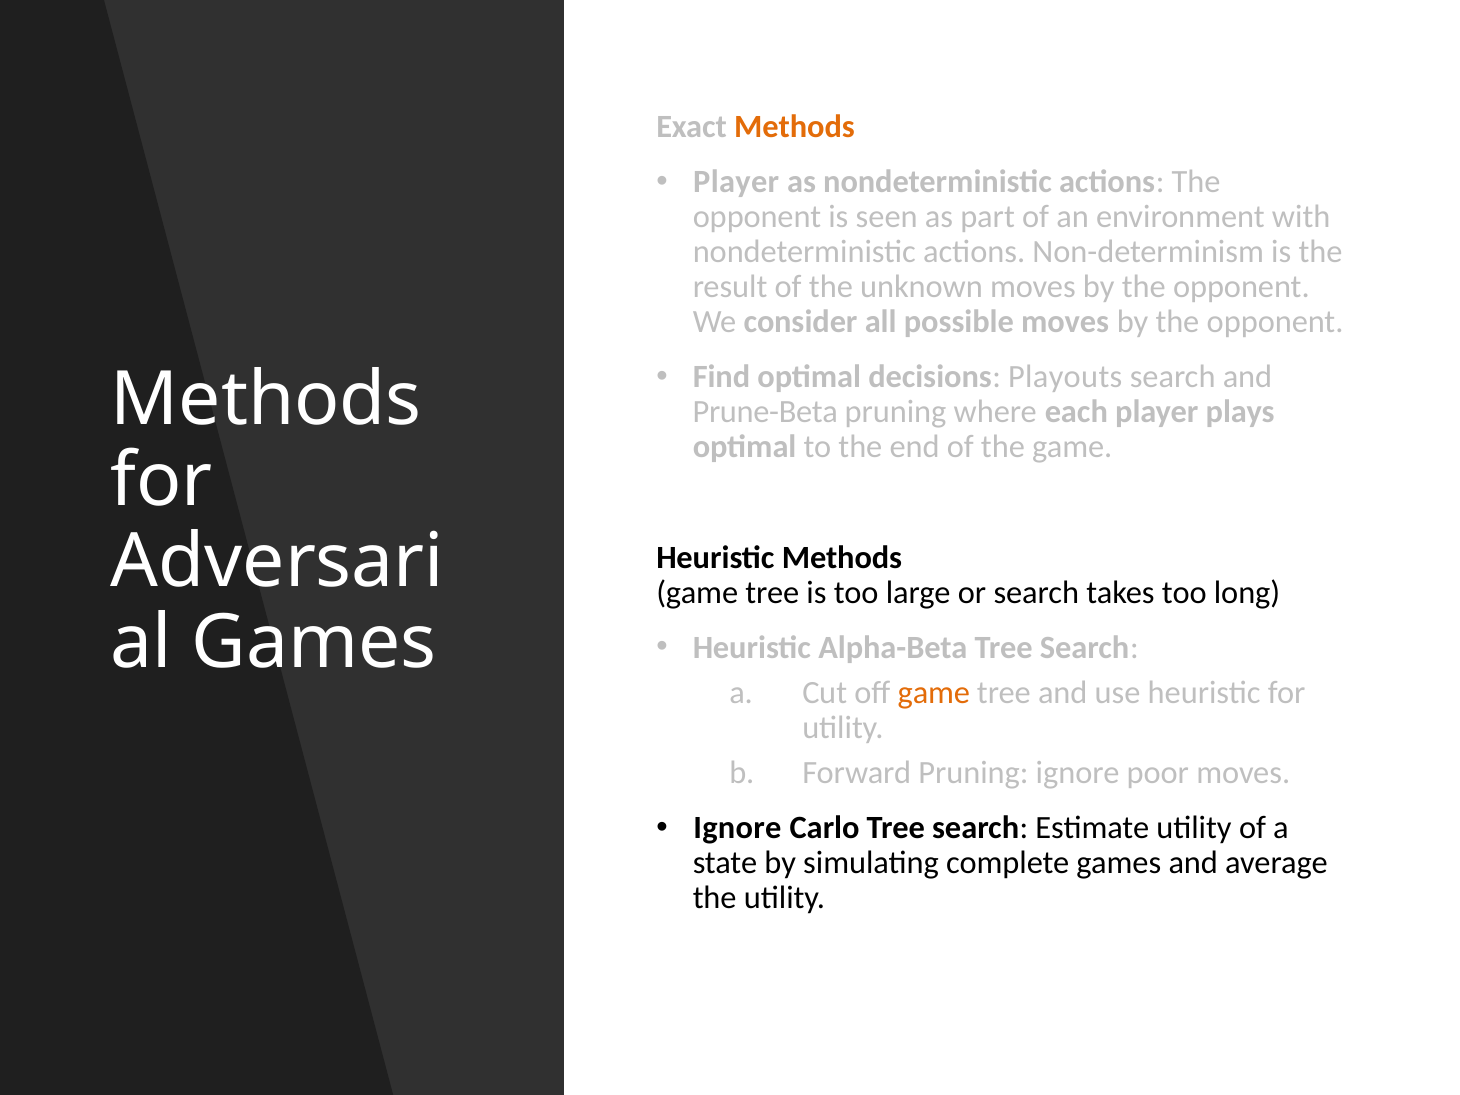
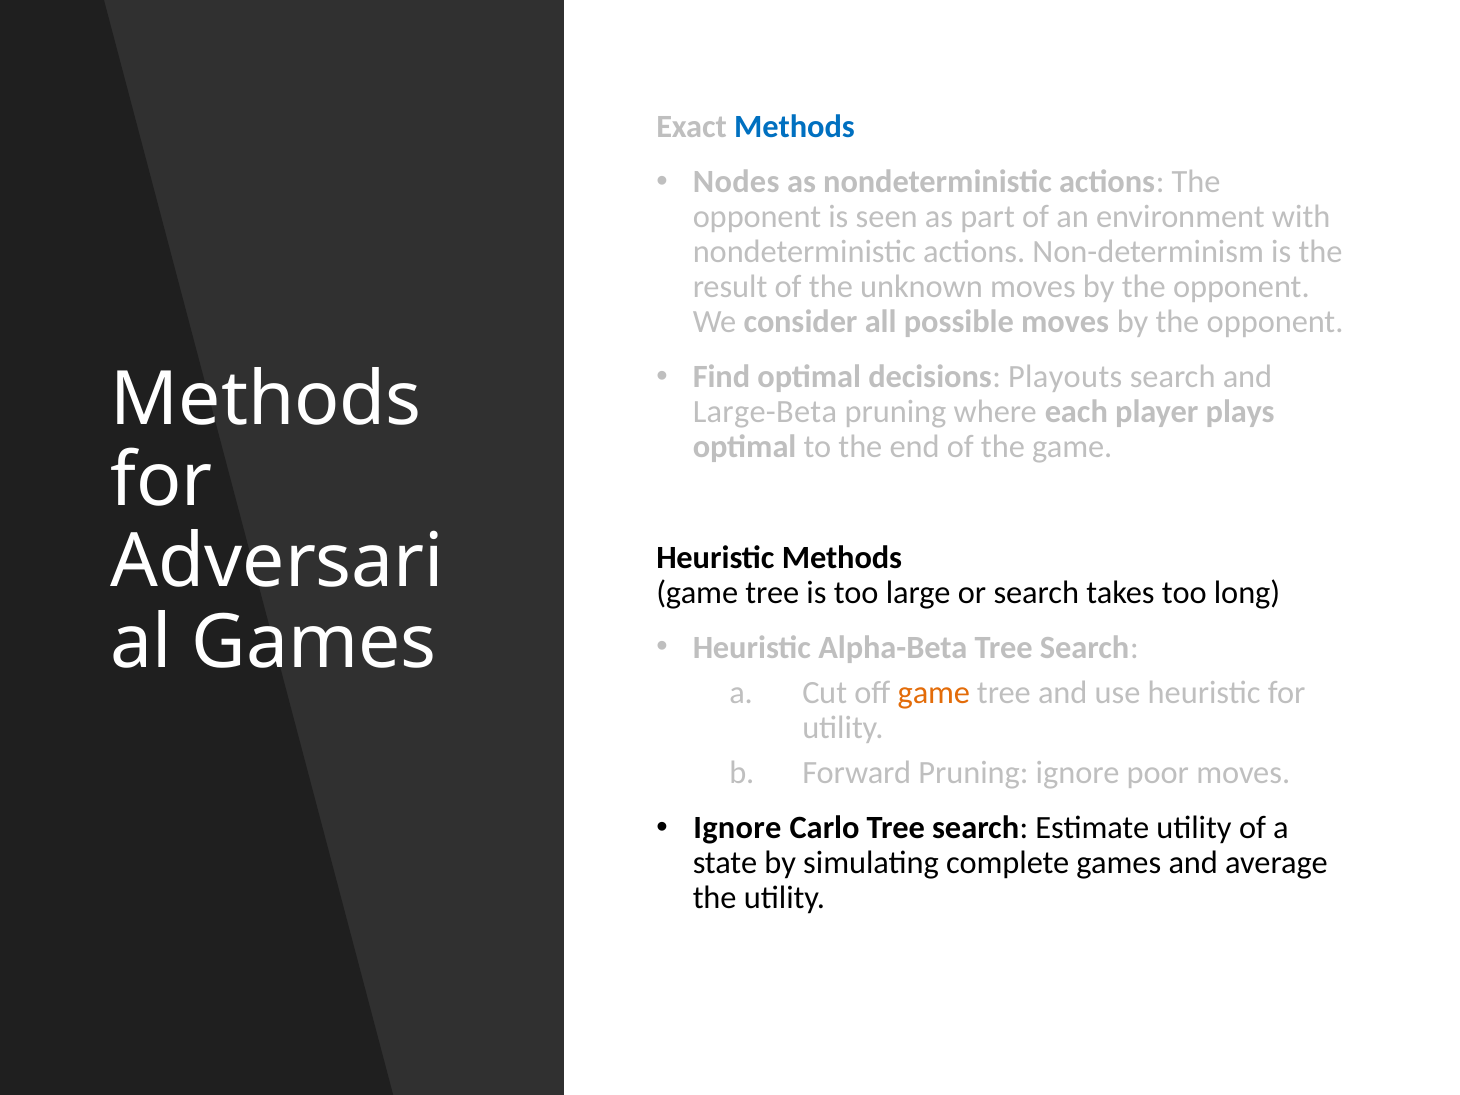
Methods colour: orange -> blue (794, 127)
Player: Player -> Nodes (736, 182)
Prune-Beta: Prune-Beta -> Large-Beta (765, 412)
